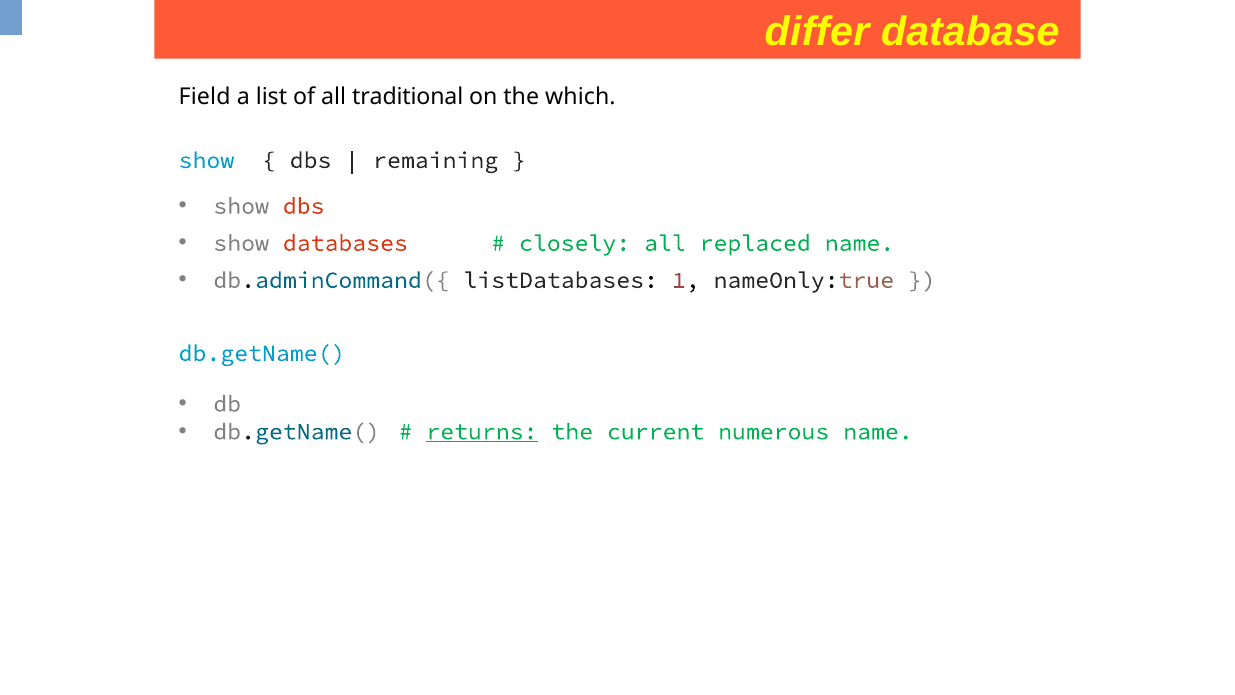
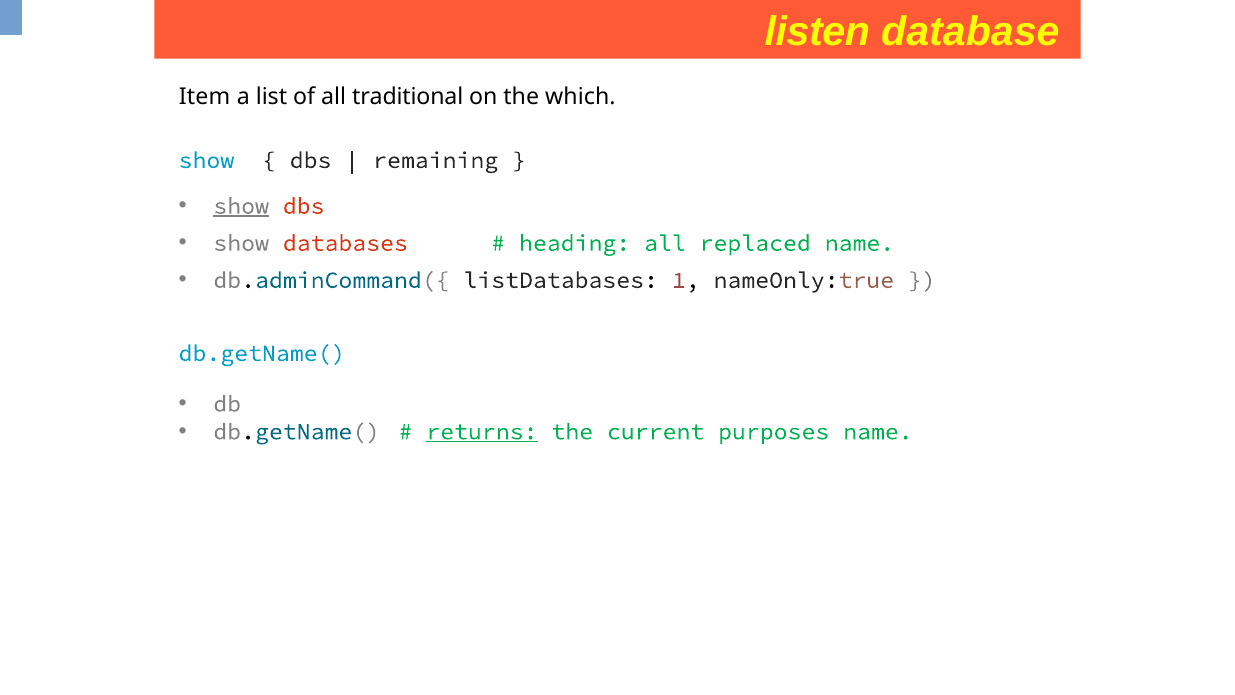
differ: differ -> listen (817, 32)
Field: Field -> Item (205, 97)
show underline: none -> present (241, 206)
closely: closely -> heading (575, 243)
numerous: numerous -> purposes (774, 431)
